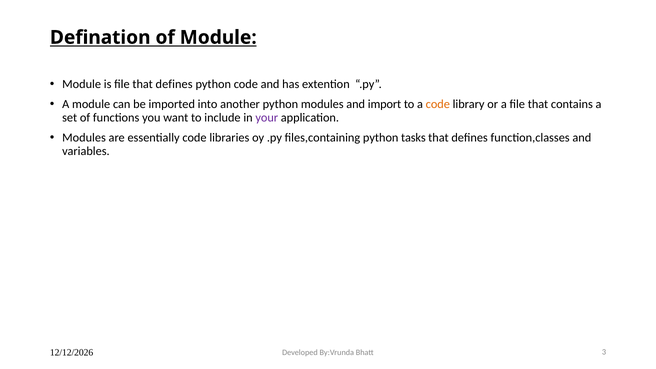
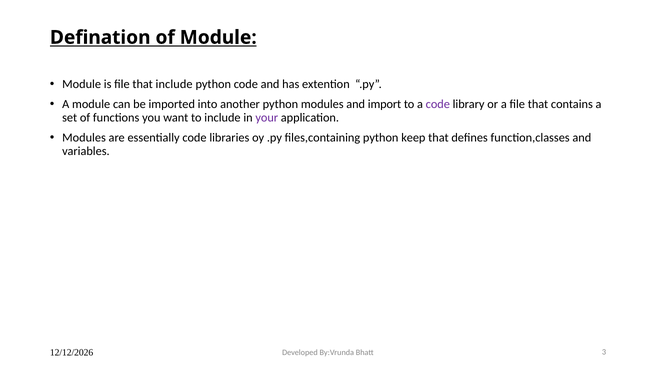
file that defines: defines -> include (174, 84)
code colour: orange -> purple (438, 104)
tasks: tasks -> keep (413, 138)
